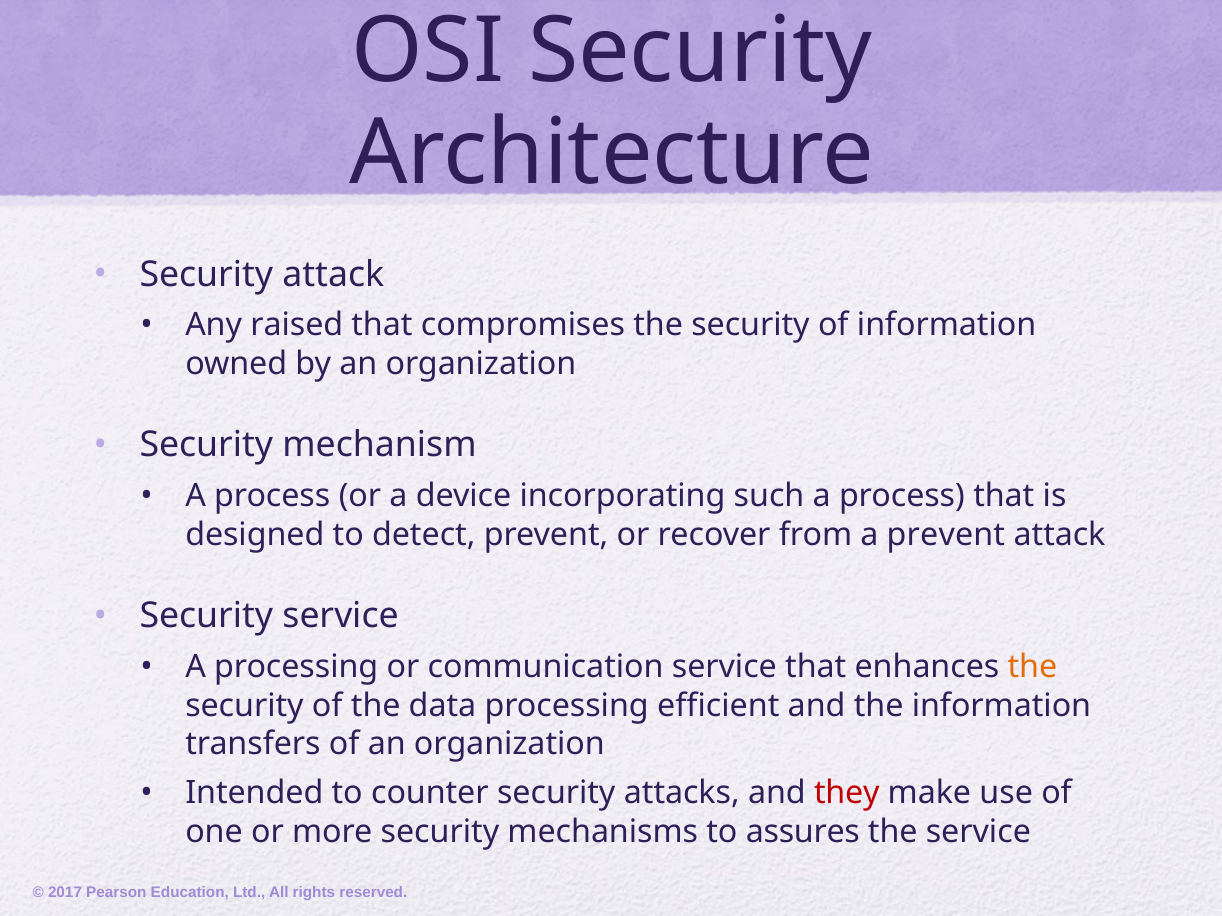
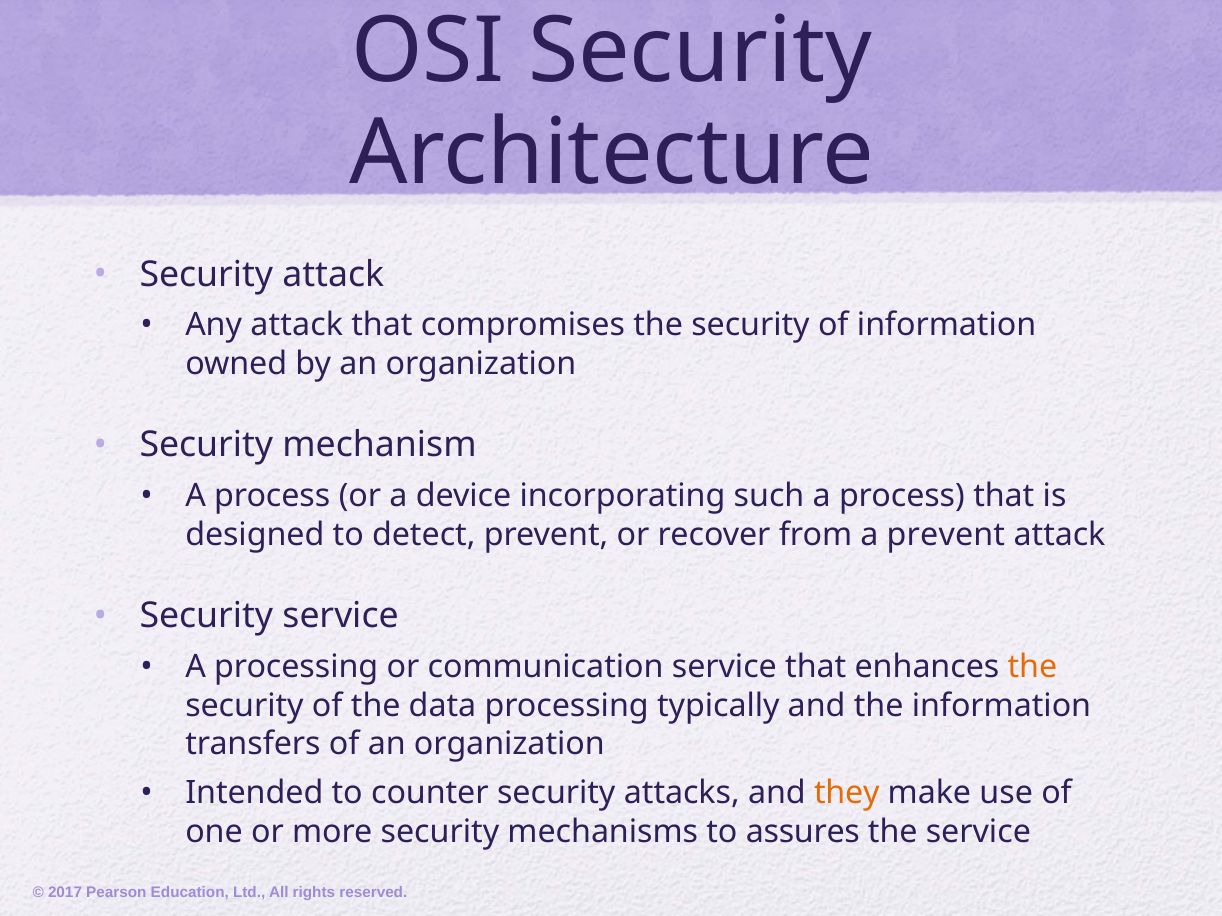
Any raised: raised -> attack (297, 325)
efficient: efficient -> typically (718, 706)
they colour: red -> orange (847, 793)
